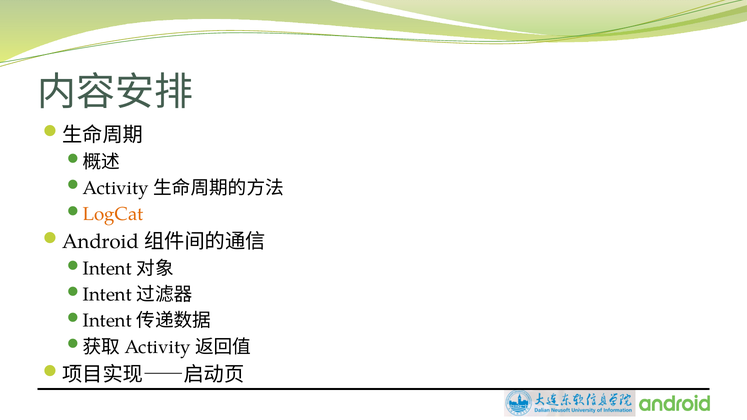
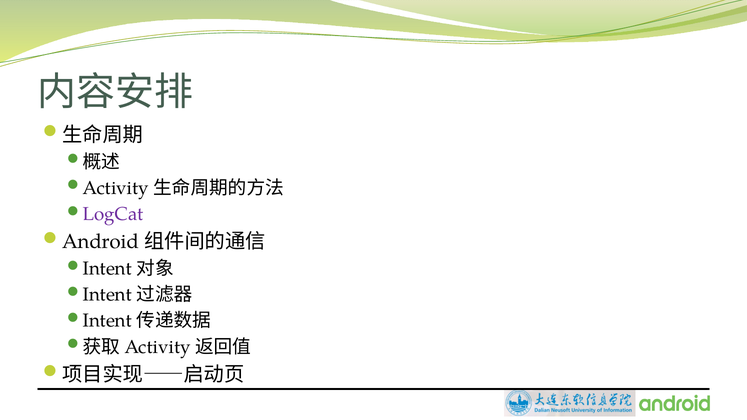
LogCat colour: orange -> purple (113, 214)
